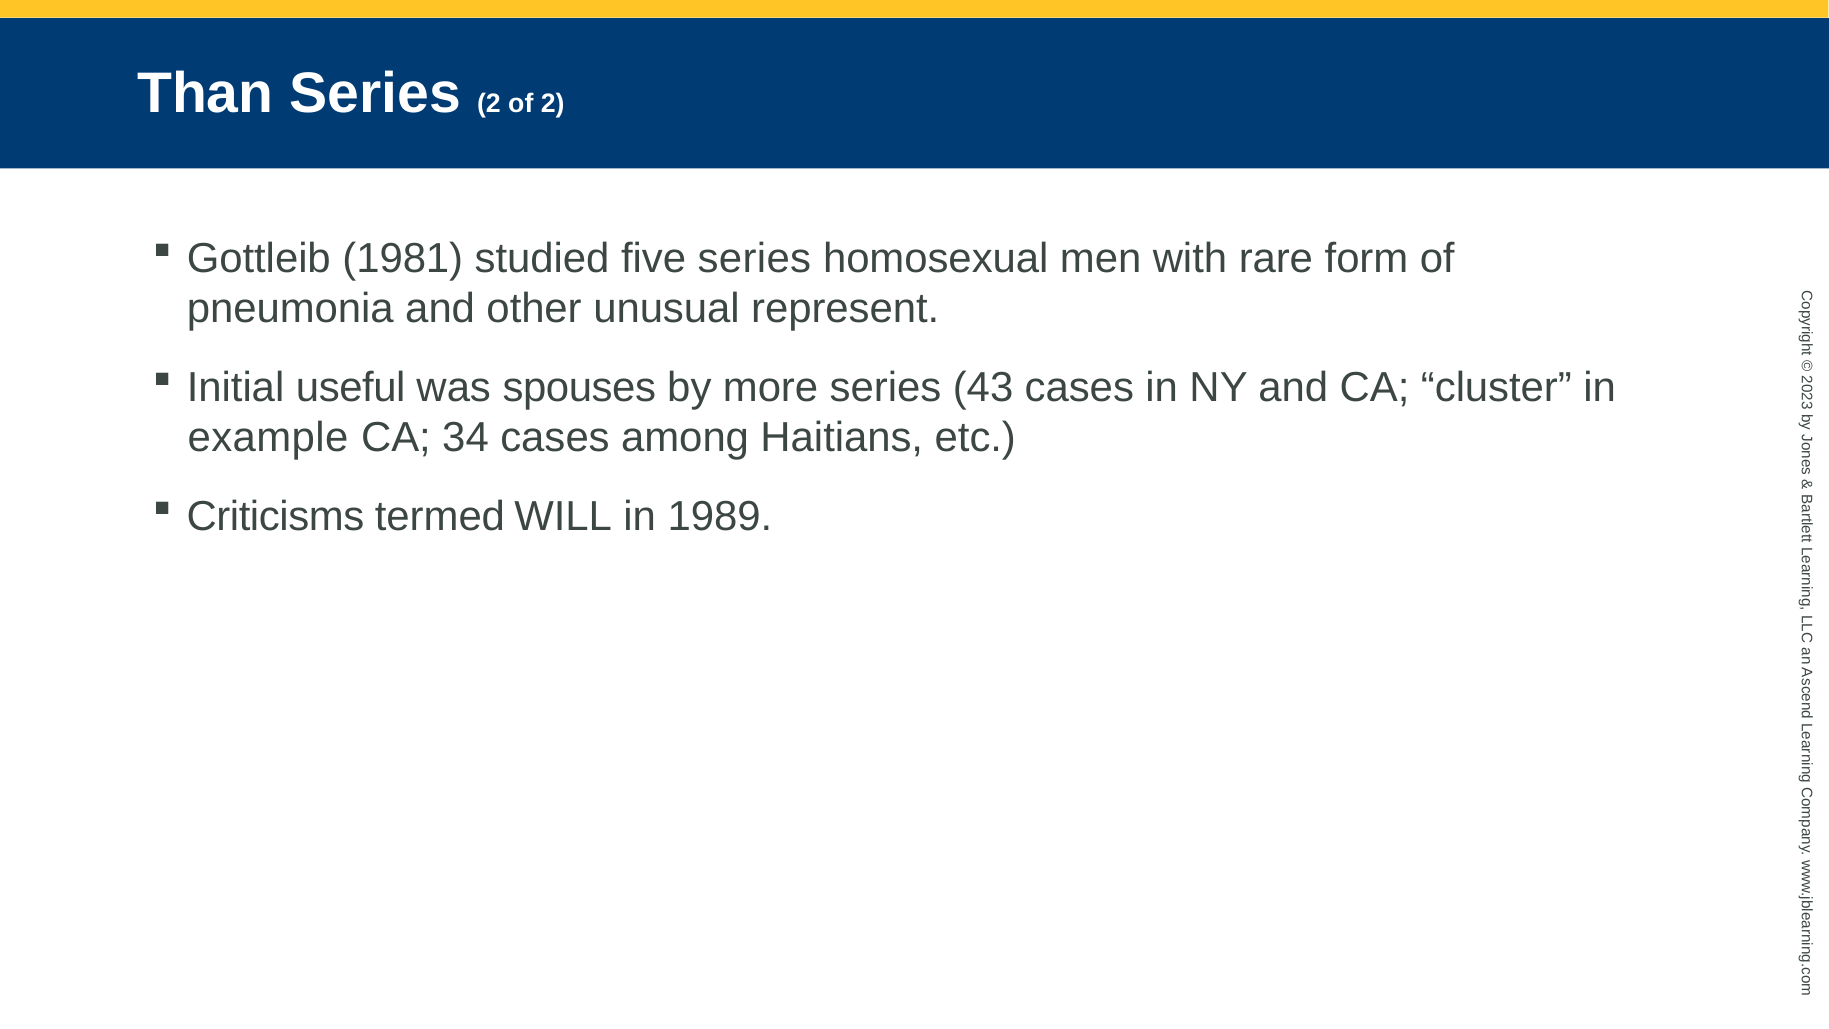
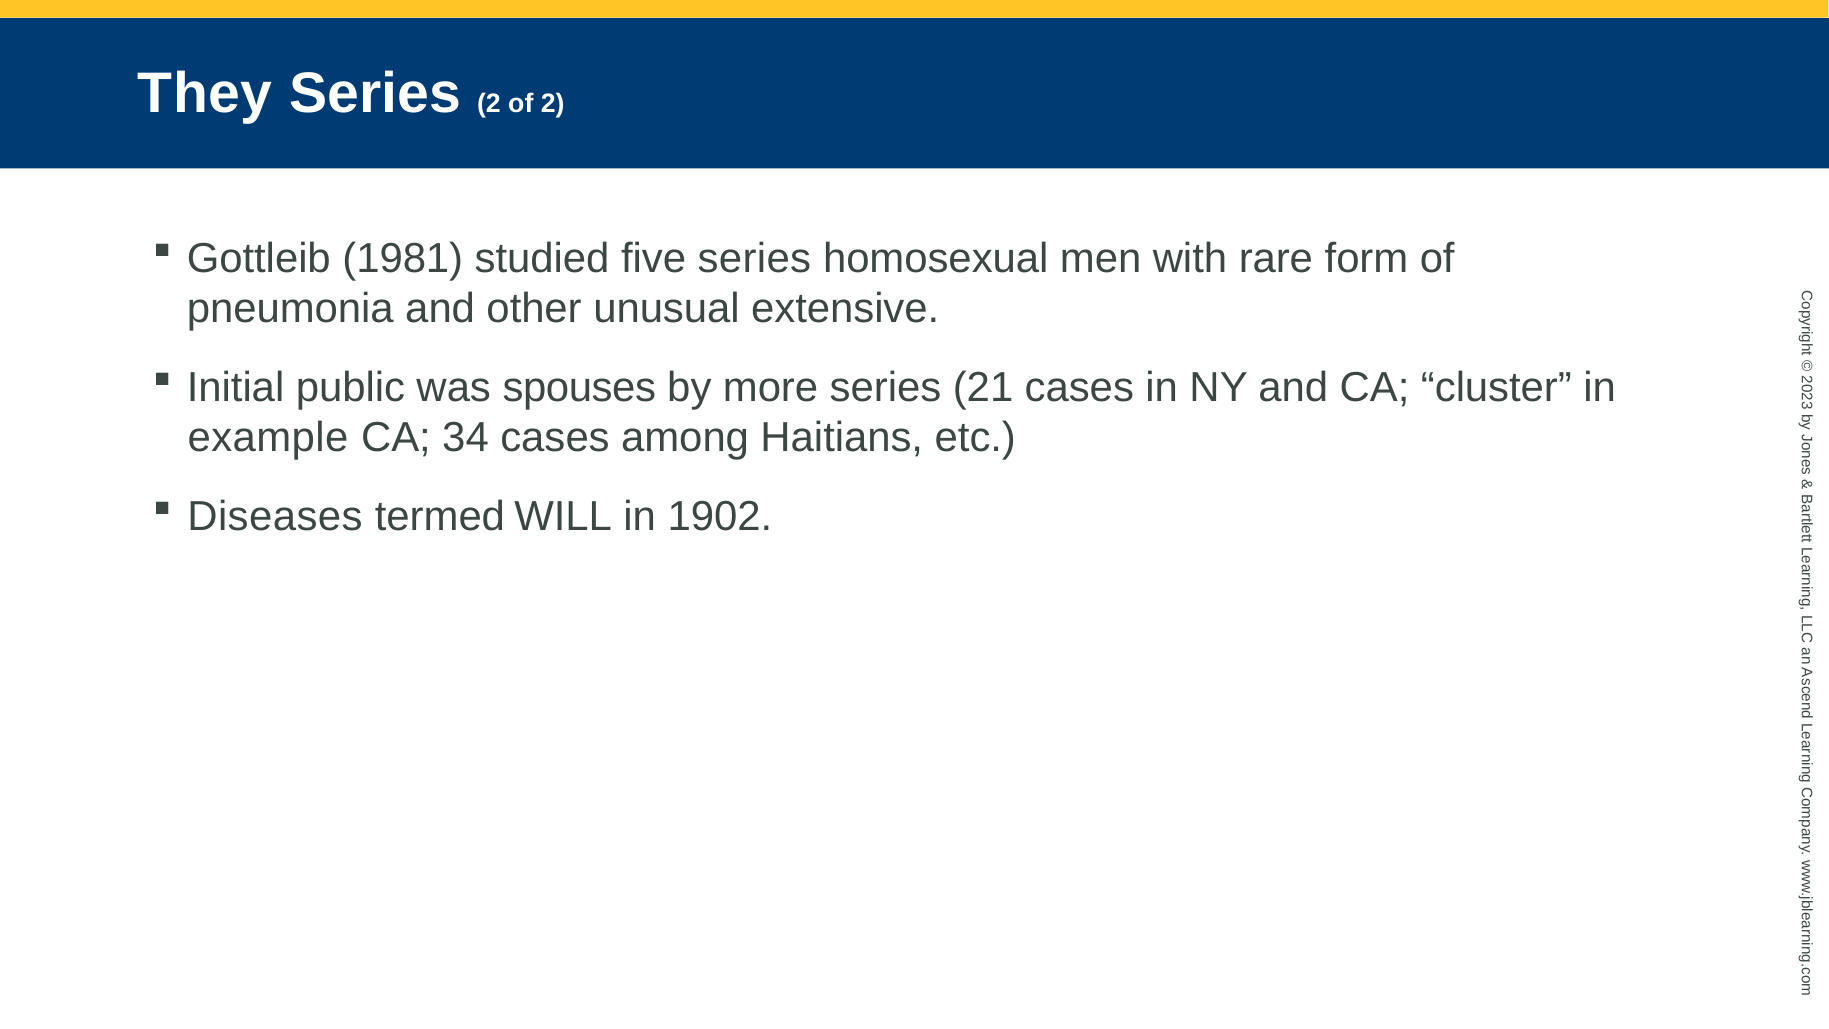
Than: Than -> They (205, 94)
represent: represent -> extensive (845, 309)
useful: useful -> public (351, 388)
43: 43 -> 21 (983, 388)
Criticisms: Criticisms -> Diseases (275, 517)
1989: 1989 -> 1902 (720, 517)
